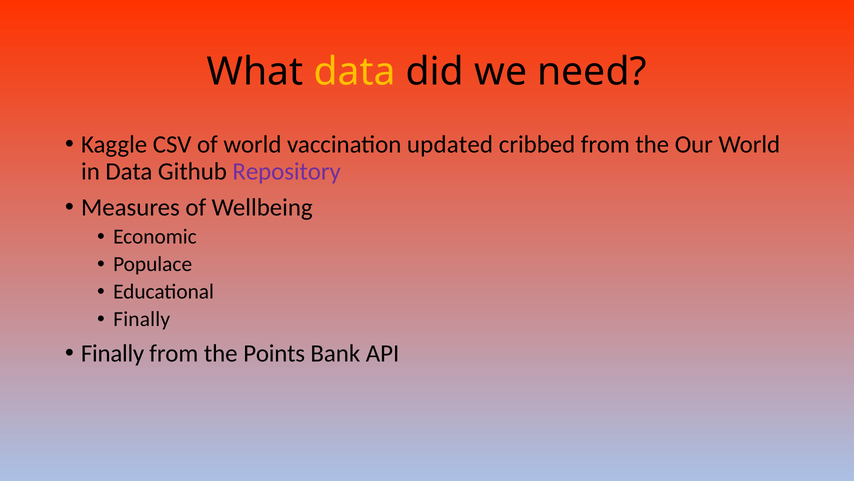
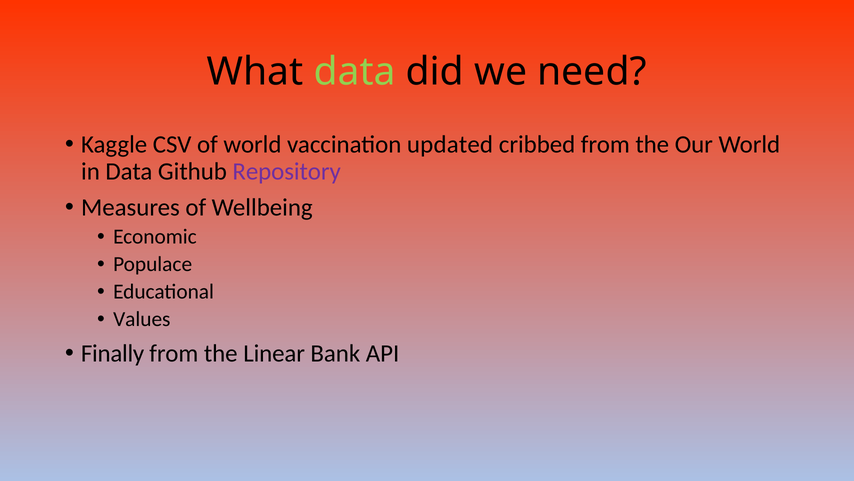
data colour: yellow -> light green (355, 72)
Finally: Finally -> Values (142, 319)
Points: Points -> Linear (274, 353)
